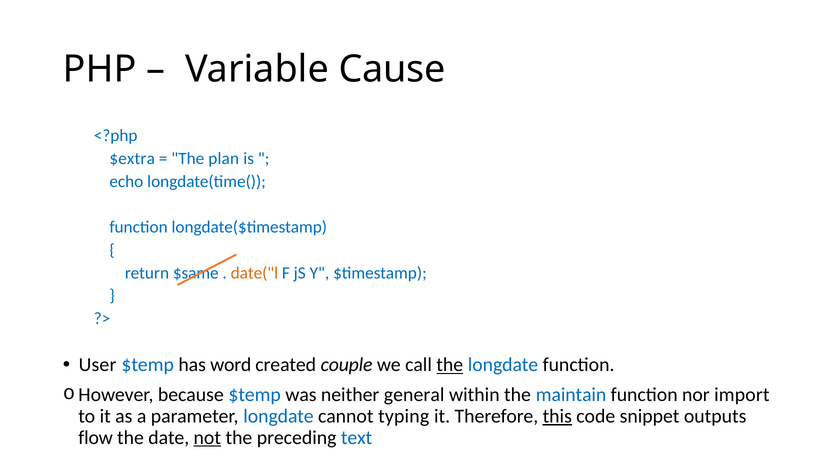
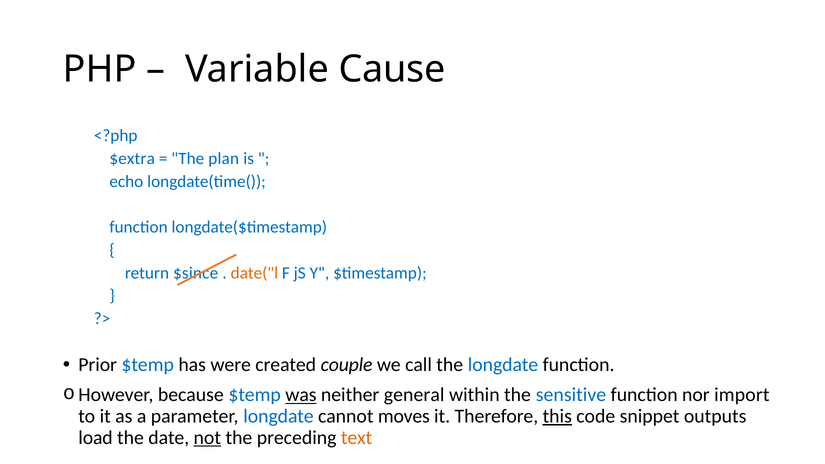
$same: $same -> $since (196, 273)
User: User -> Prior (98, 365)
word: word -> were (231, 365)
the underline: present -> none (450, 365)
was underline: none -> present (301, 395)
maintain: maintain -> sensitive (571, 395)
typing: typing -> moves (404, 416)
flow: flow -> load (96, 438)
text colour: blue -> orange (357, 438)
